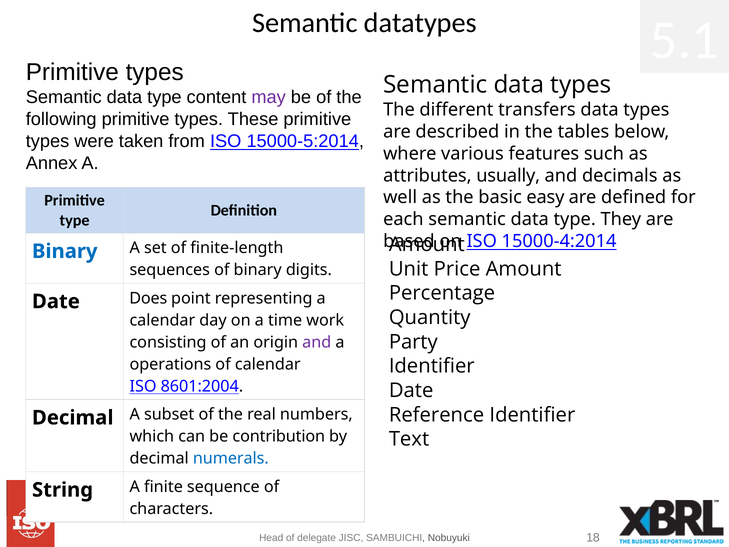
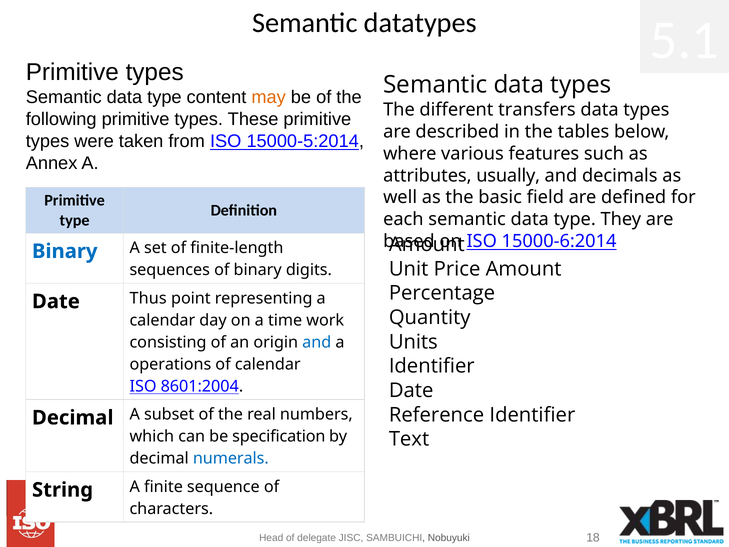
may colour: purple -> orange (269, 97)
easy: easy -> field (545, 197)
15000-4:2014: 15000-4:2014 -> 15000-6:2014 (559, 241)
Does: Does -> Thus (148, 298)
Party: Party -> Units (413, 342)
and colour: purple -> blue (317, 342)
contribution: contribution -> specification (279, 436)
